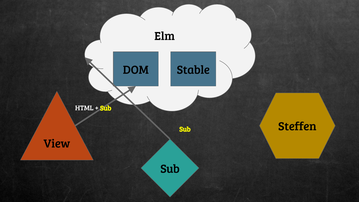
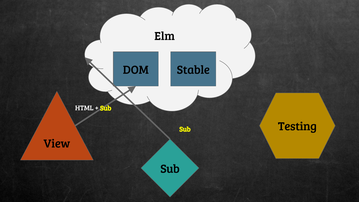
Steffen: Steffen -> Testing (297, 126)
